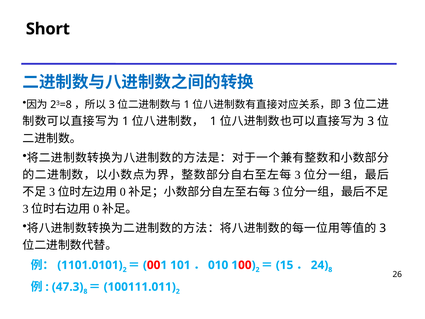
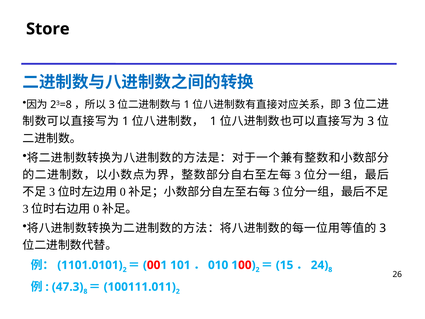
Short: Short -> Store (48, 29)
